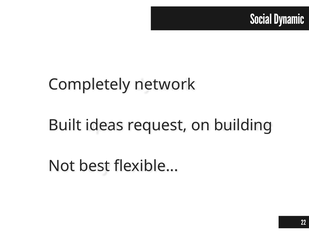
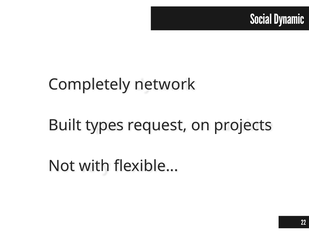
ideas: ideas -> types (105, 125)
building: building -> projects (243, 125)
best: best -> with (94, 166)
